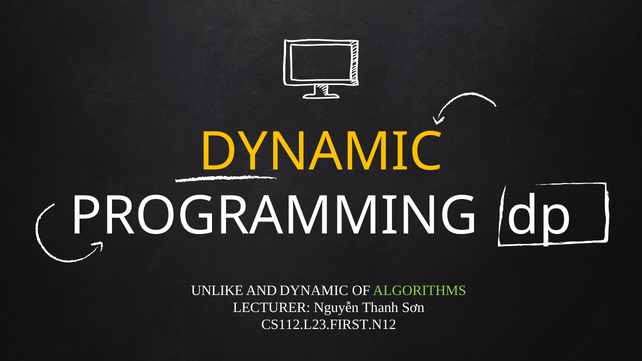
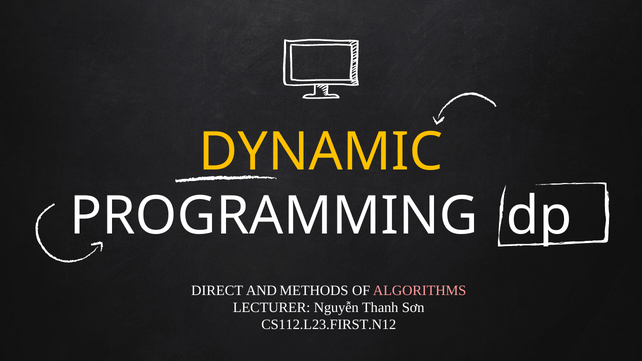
UNLIKE: UNLIKE -> DIRECT (217, 291)
AND DYNAMIC: DYNAMIC -> METHODS (314, 291)
ALGORITHMS colour: light green -> pink (420, 291)
